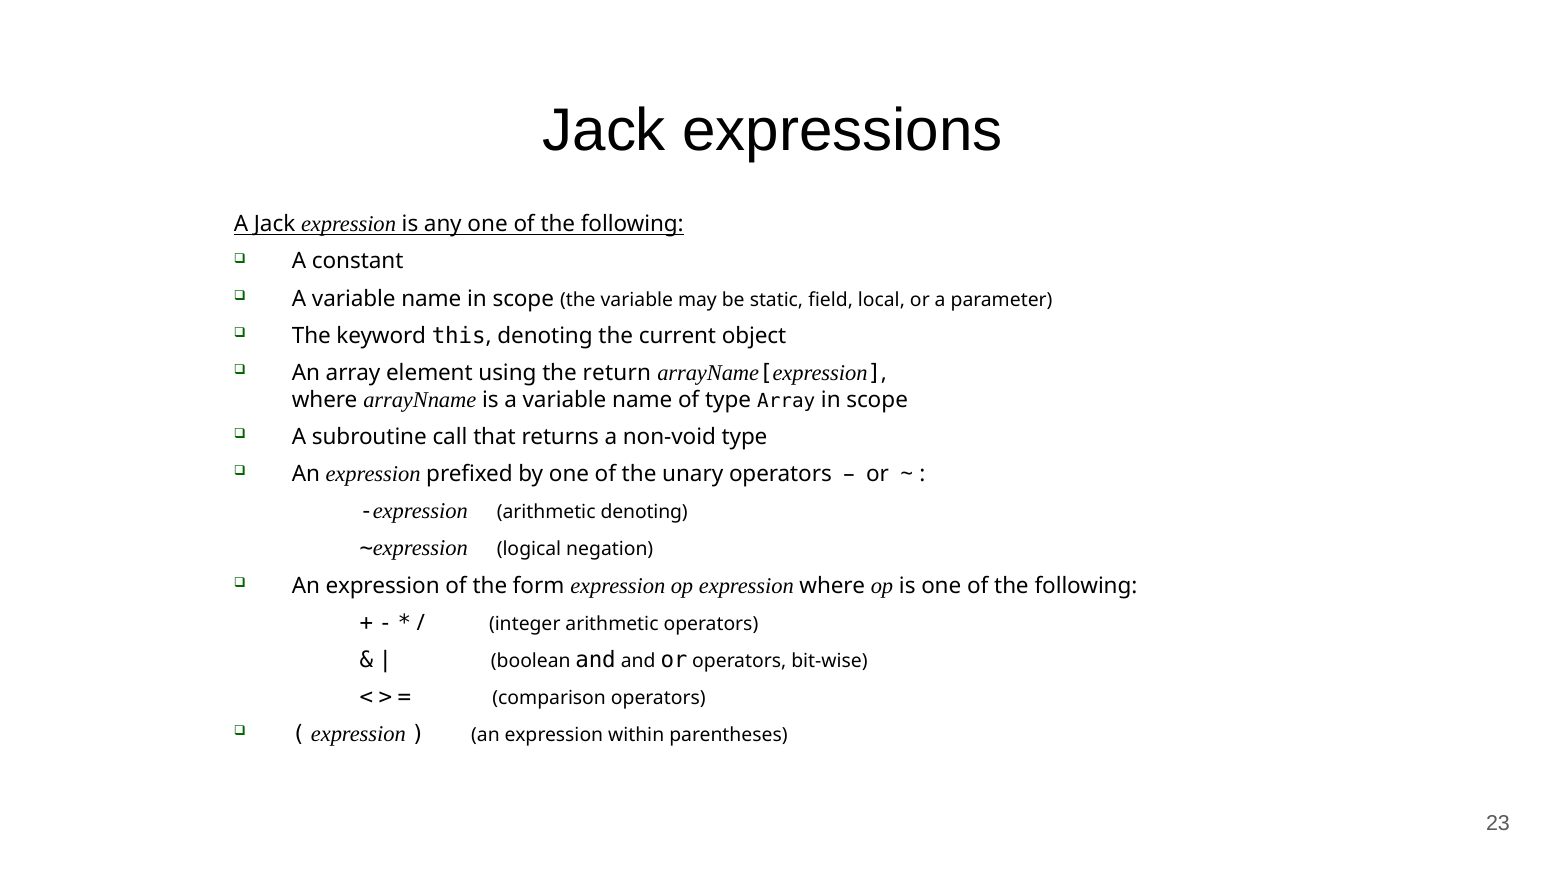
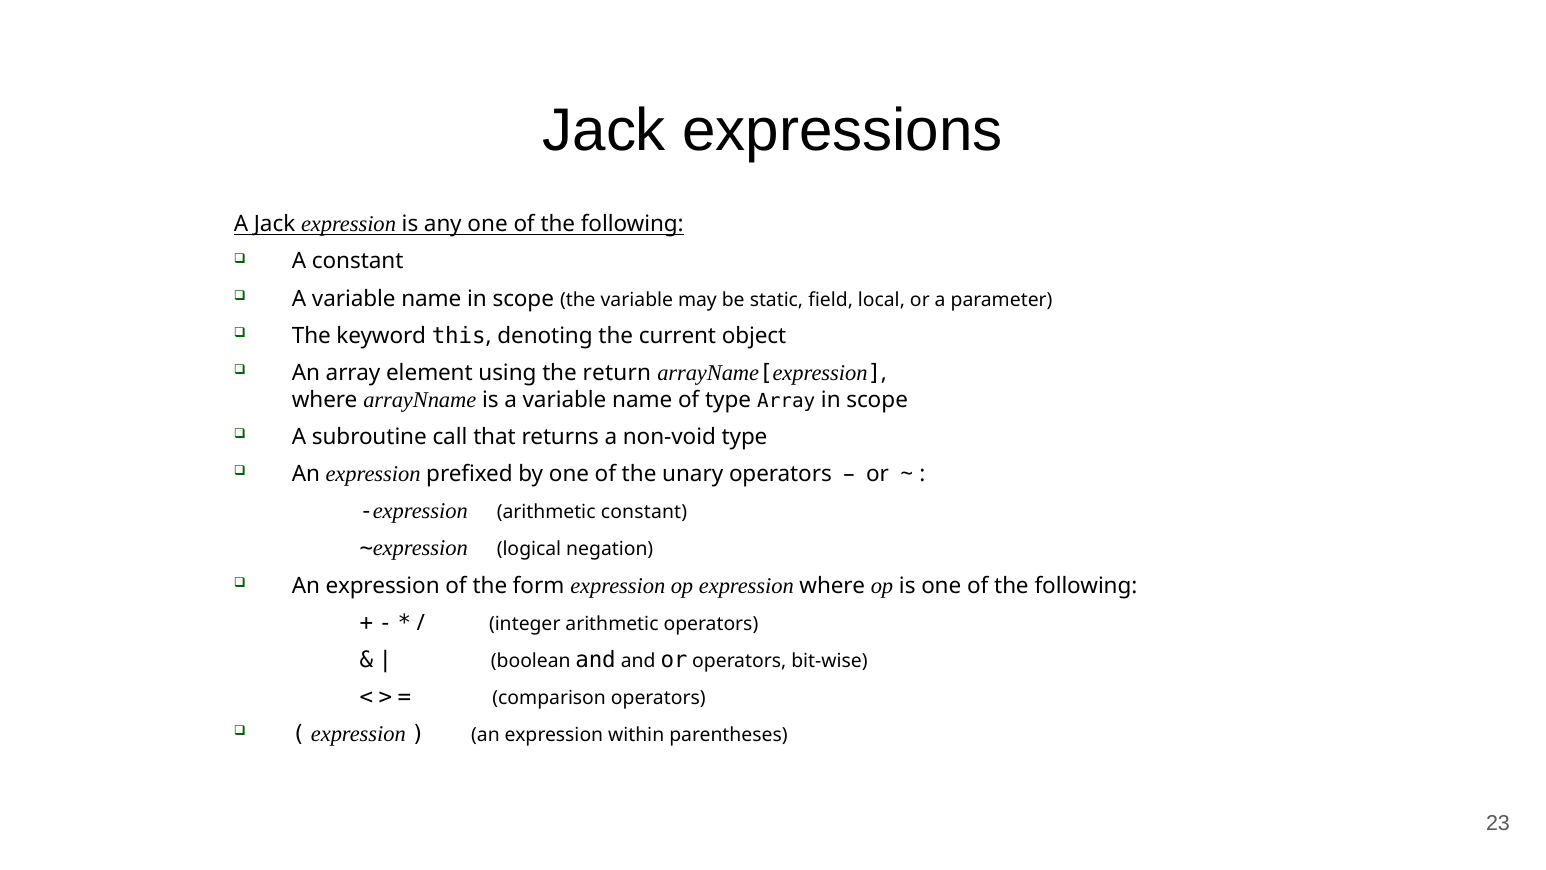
arithmetic denoting: denoting -> constant (644, 512)
